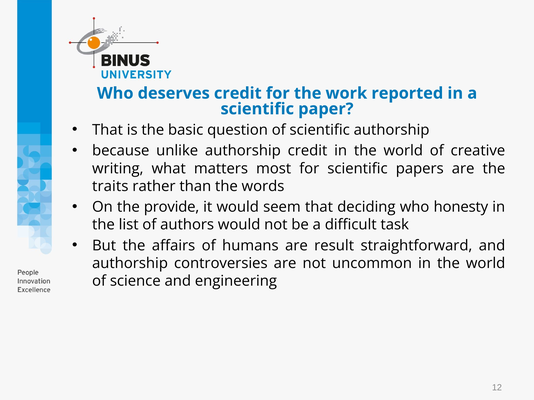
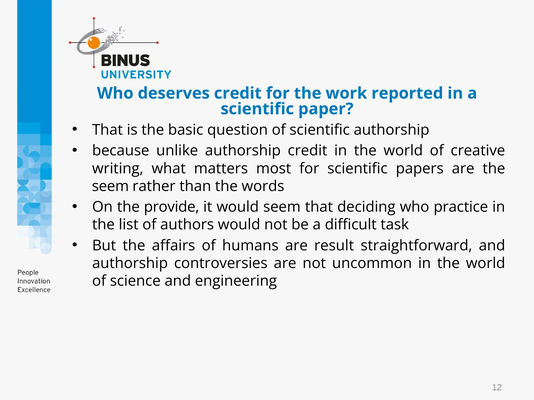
traits: traits -> seem (110, 186)
honesty: honesty -> practice (461, 207)
